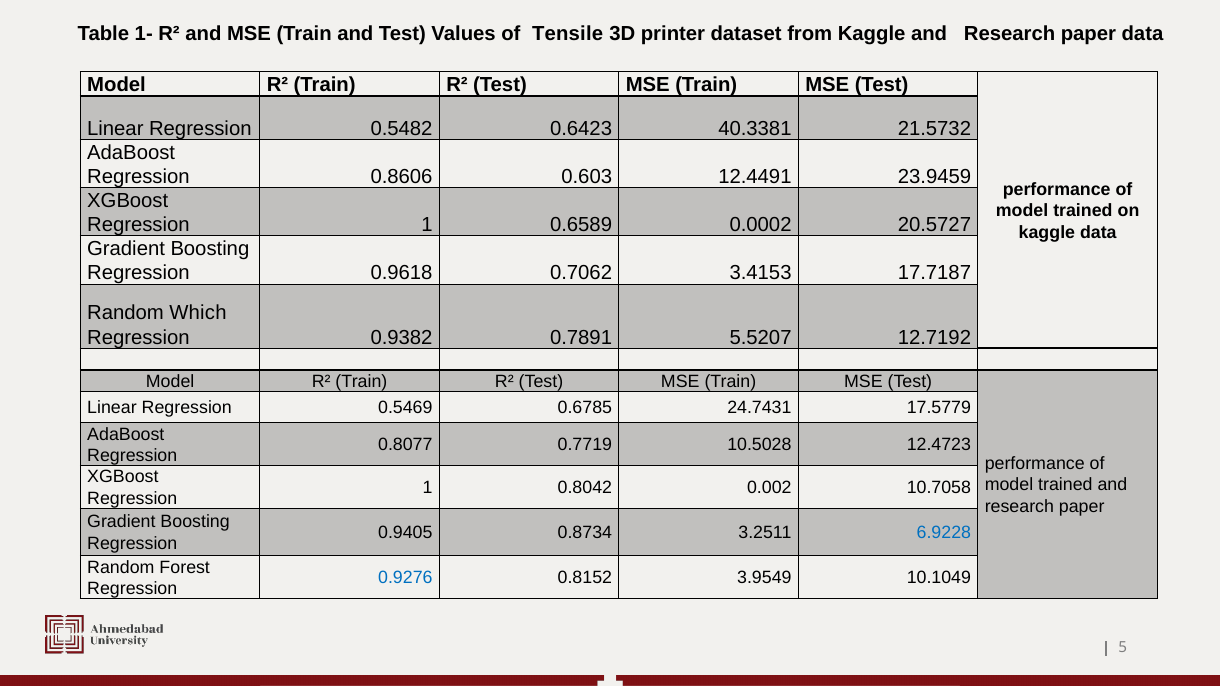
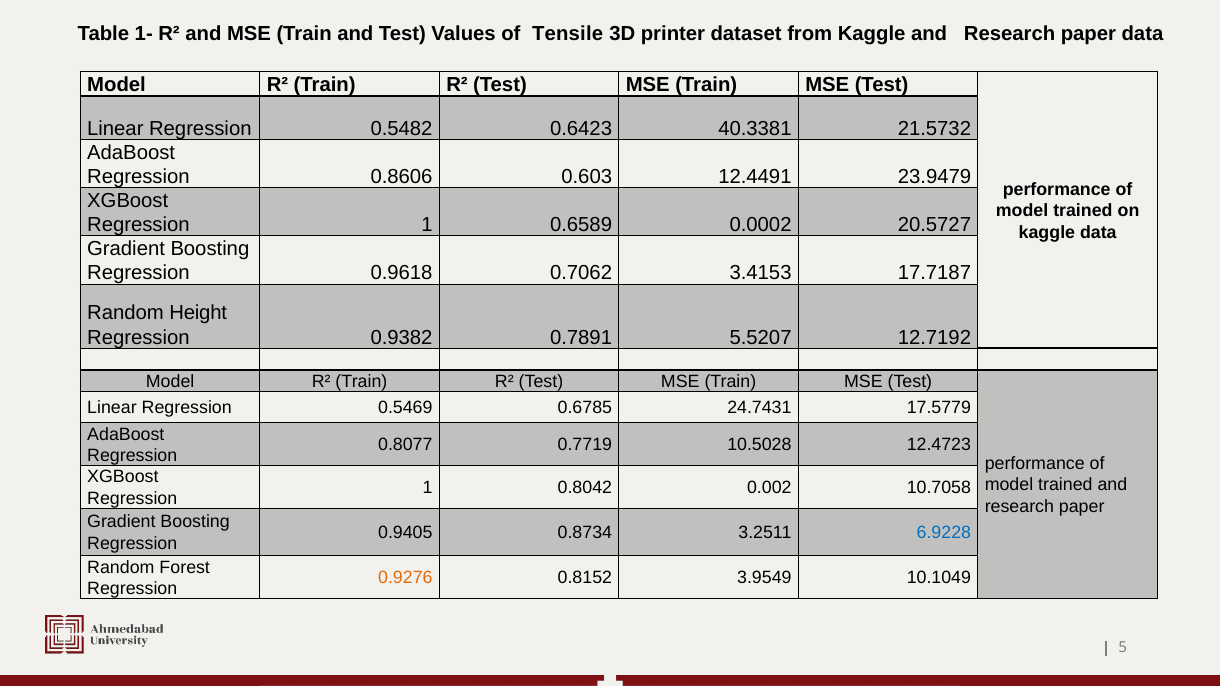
23.9459: 23.9459 -> 23.9479 (935, 177)
Which: Which -> Height (198, 313)
0.9276 colour: blue -> orange (405, 578)
